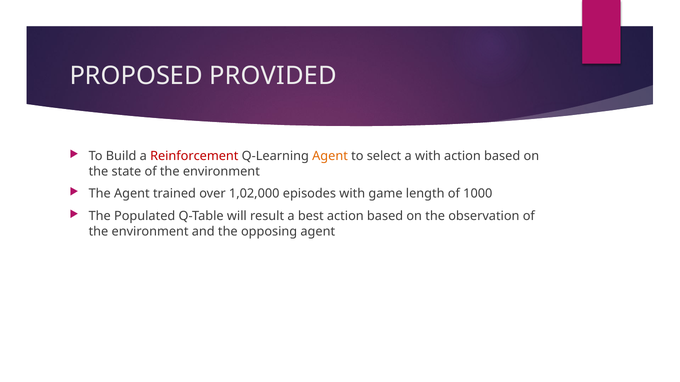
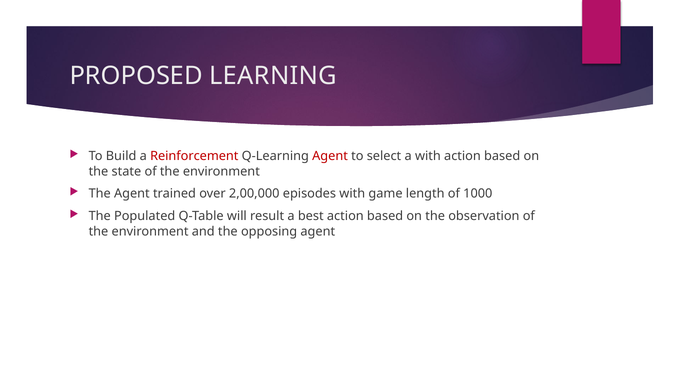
PROVIDED: PROVIDED -> LEARNING (273, 76)
Agent colour: orange -> red (330, 156)
1,02,000: 1,02,000 -> 2,00,000 (254, 194)
